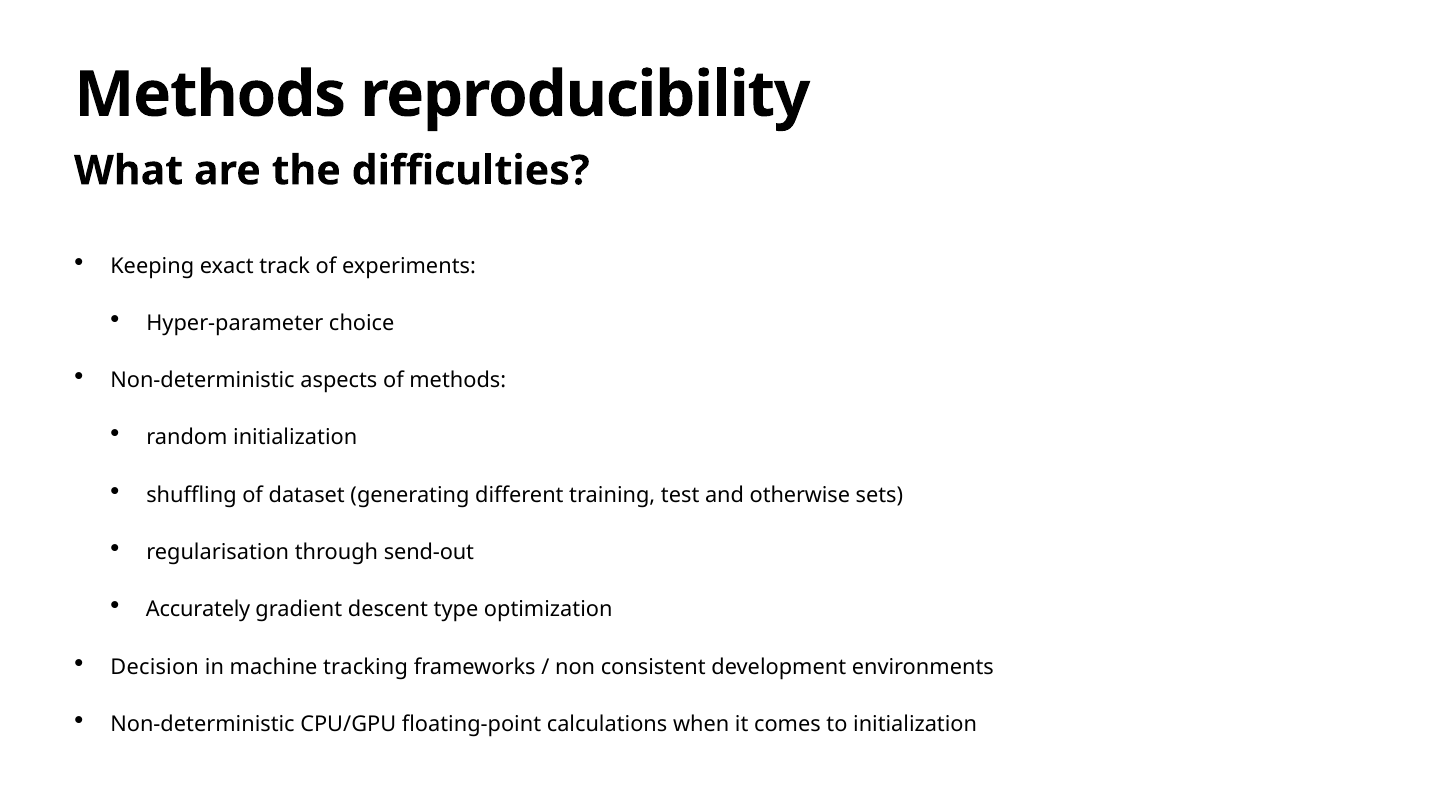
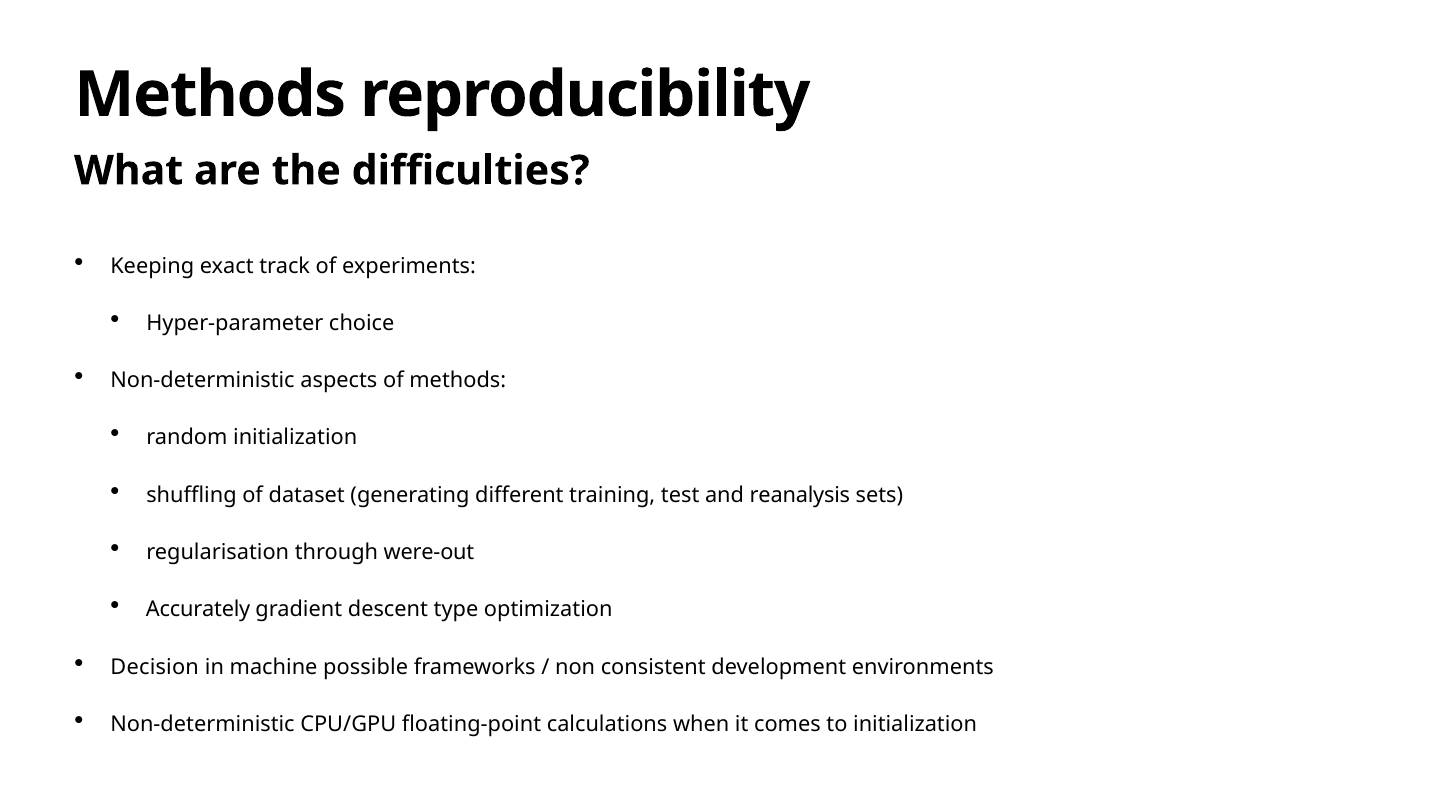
otherwise: otherwise -> reanalysis (800, 495)
send-out: send-out -> were-out (429, 552)
tracking: tracking -> possible (366, 667)
